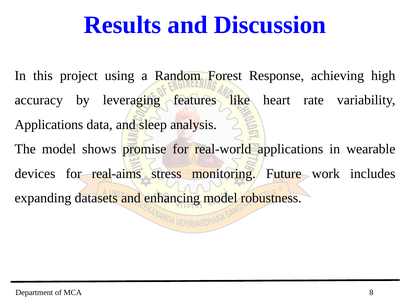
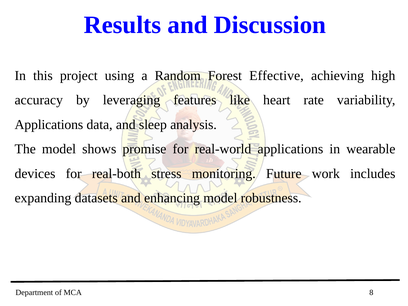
Response: Response -> Effective (276, 76)
real-aims: real-aims -> real-both (116, 174)
